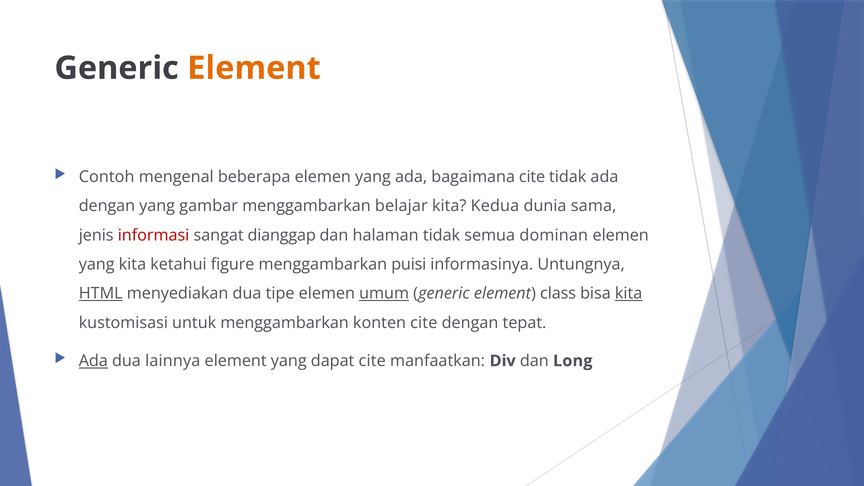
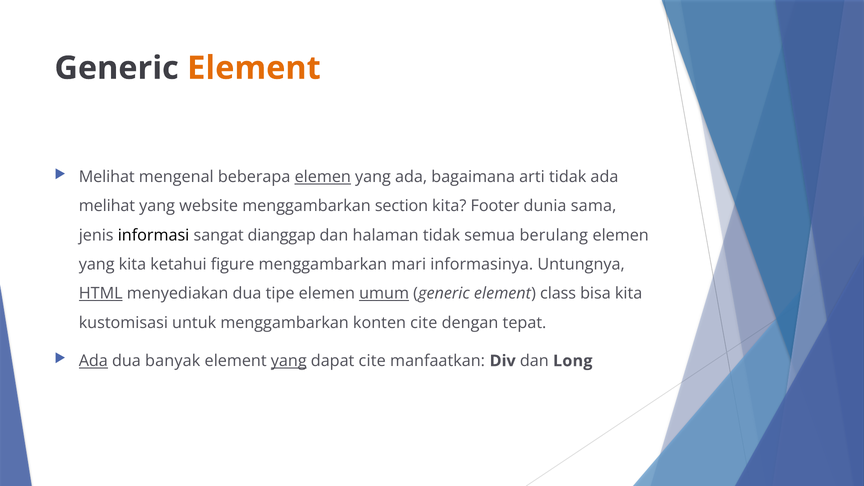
Contoh: Contoh -> Melihat (107, 177)
elemen underline: none -> present (323, 177)
bagaimana cite: cite -> arti (532, 177)
dengan: dengan -> melihat (107, 206)
gambar: gambar -> website (209, 206)
belajar: belajar -> section (401, 206)
Kedua: Kedua -> Footer (495, 206)
informasi colour: red -> black (154, 235)
dominan: dominan -> berulang (554, 235)
puisi: puisi -> mari (409, 264)
kita underline: present -> none (629, 294)
lainnya: lainnya -> banyak (173, 361)
yang underline: none -> present (289, 361)
